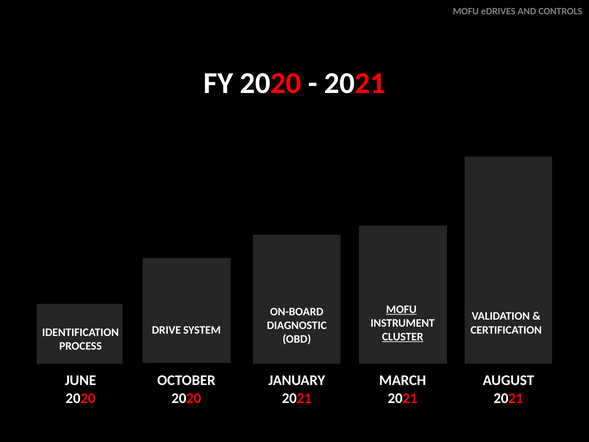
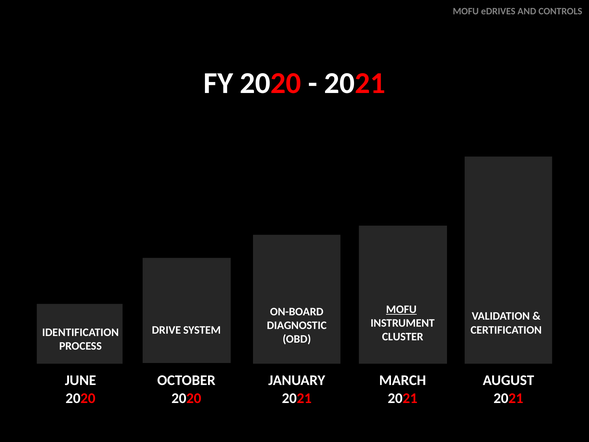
CLUSTER underline: present -> none (403, 337)
